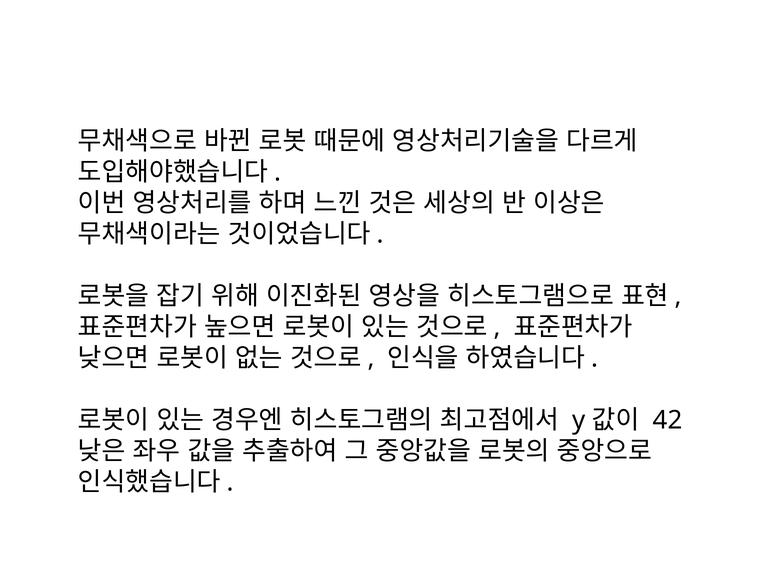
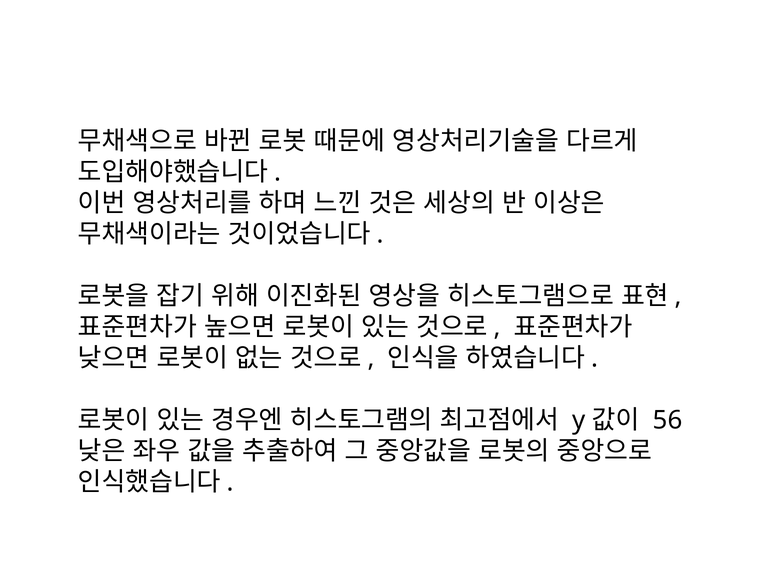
42: 42 -> 56 (668, 420)
